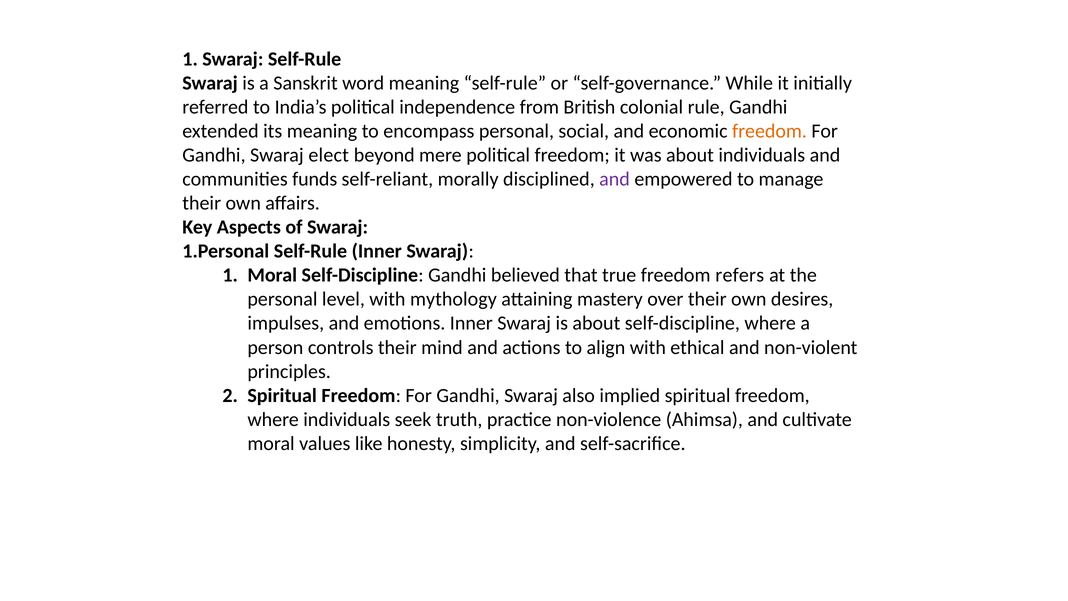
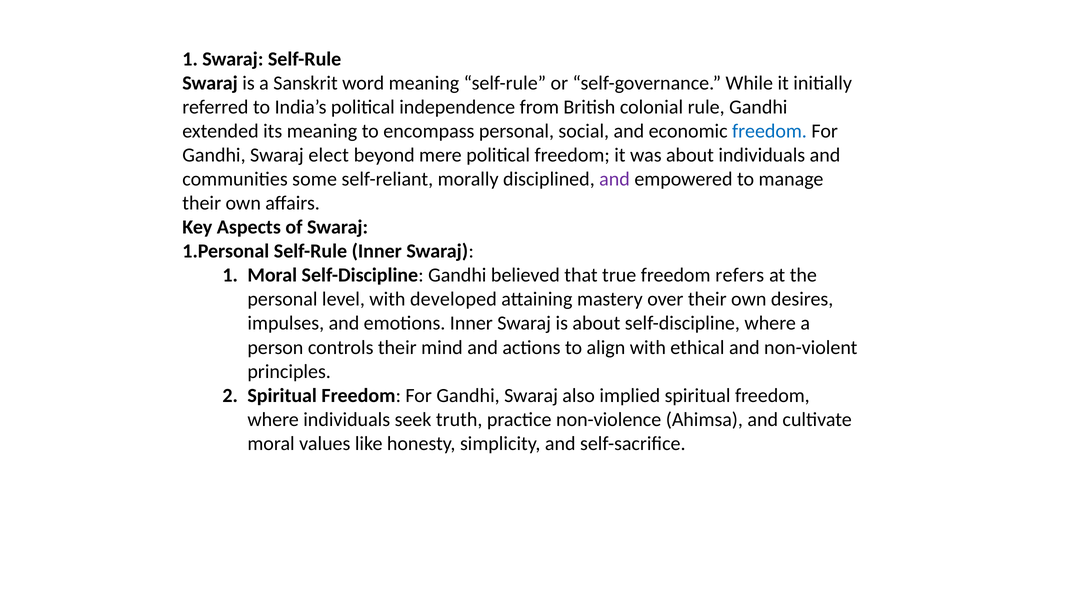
freedom colour: orange -> blue (770, 131)
funds: funds -> some (315, 179)
mythology: mythology -> developed (453, 299)
